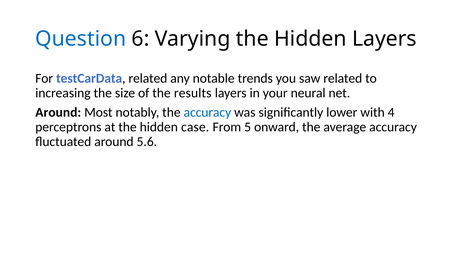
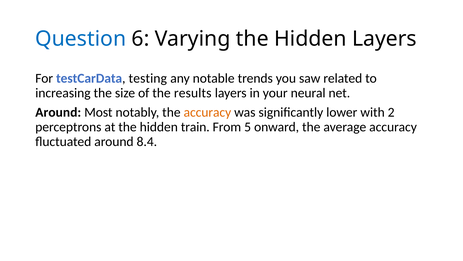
testCarData related: related -> testing (148, 78)
accuracy colour: blue -> orange (207, 112)
4: 4 -> 2 (391, 112)
case: case -> train (195, 127)
5.6: 5.6 -> 8.4 (147, 141)
